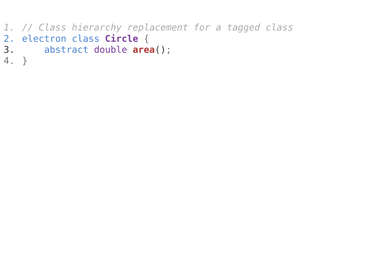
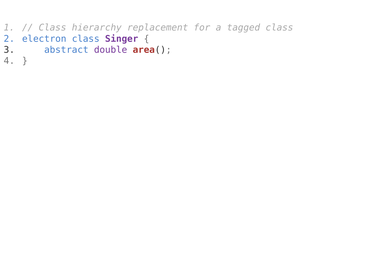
Circle: Circle -> Singer (122, 39)
